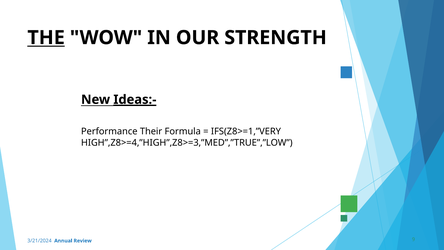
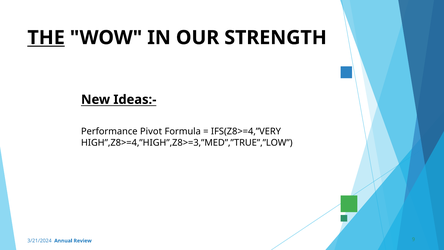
Ideas:- underline: present -> none (135, 99)
Their: Their -> Pivot (151, 131)
IFS(Z8>=1,”VERY: IFS(Z8>=1,”VERY -> IFS(Z8>=4,”VERY (246, 131)
